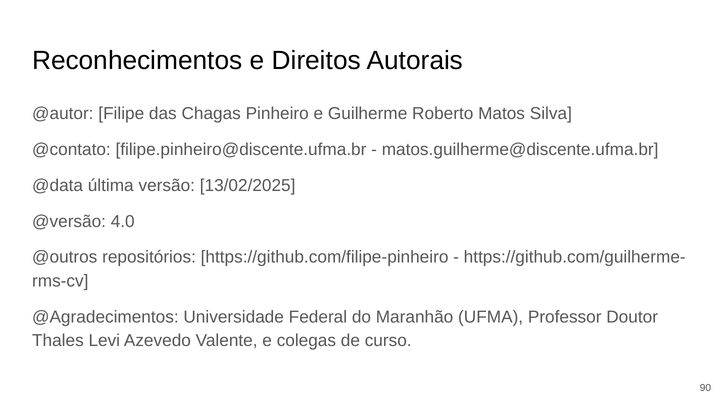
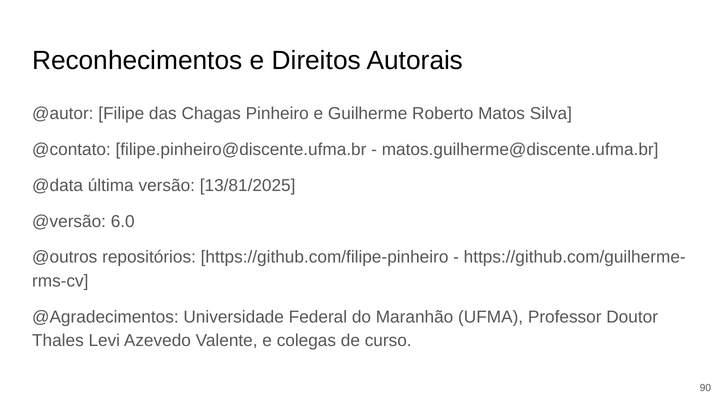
13/02/2025: 13/02/2025 -> 13/81/2025 (248, 185)
4.0: 4.0 -> 6.0 (123, 221)
